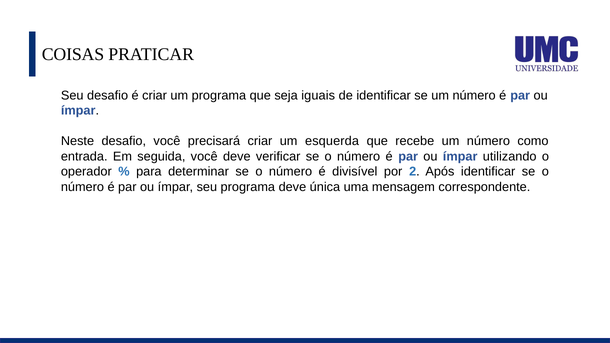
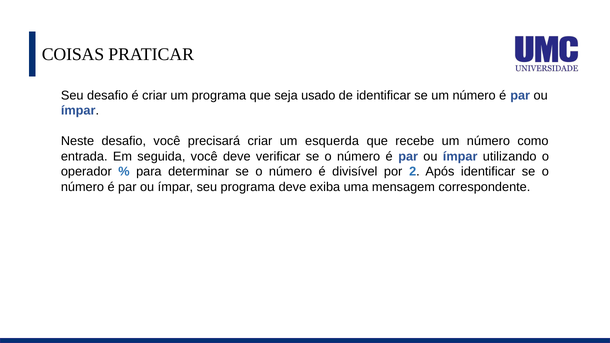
iguais: iguais -> usado (318, 95)
única: única -> exiba (325, 187)
